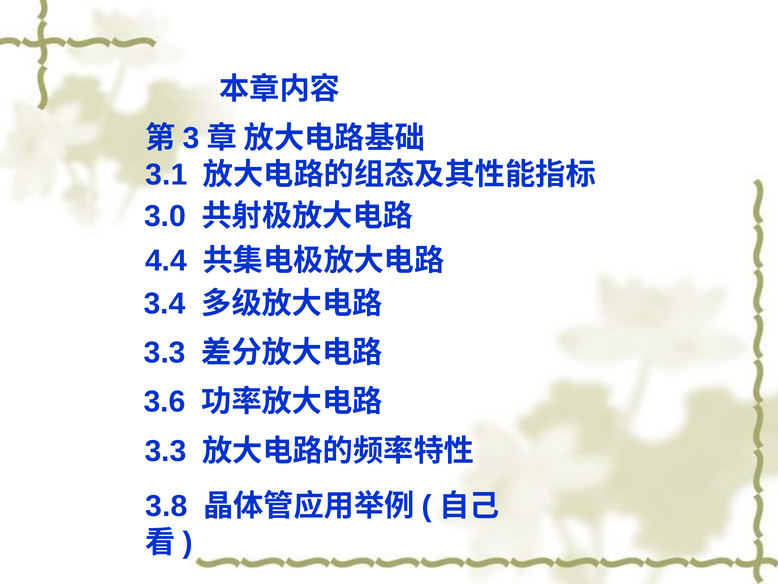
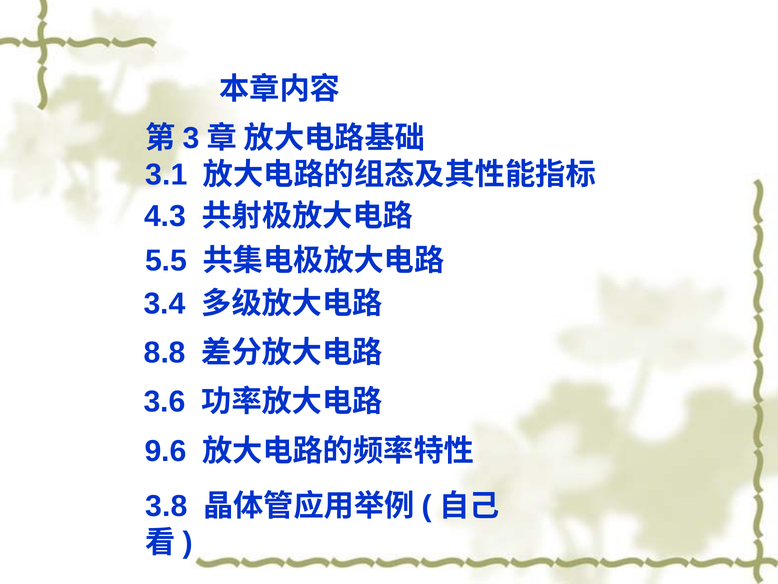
3.0: 3.0 -> 4.3 (165, 216)
4.4: 4.4 -> 5.5 (166, 261)
3.3: 3.3 -> 8.8 (165, 353)
3.3: 3.3 -> 9.6 (165, 451)
